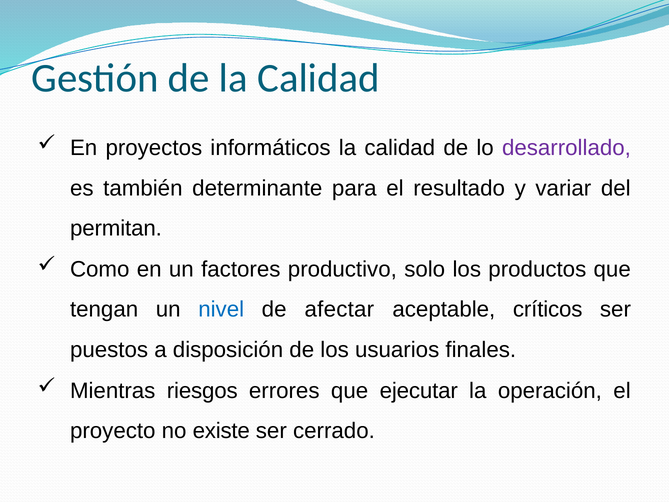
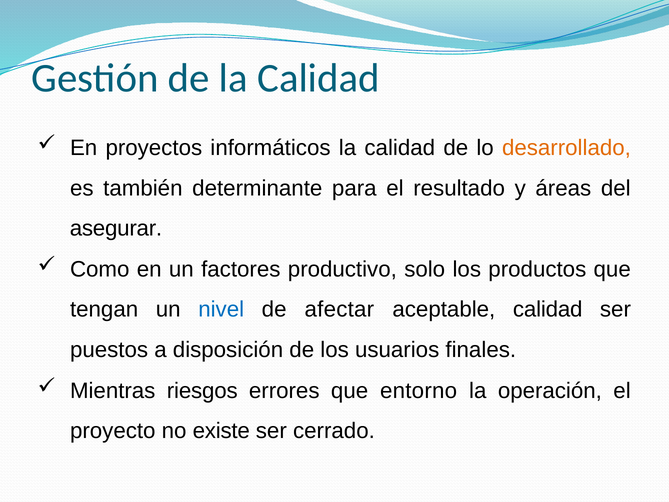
desarrollado colour: purple -> orange (566, 148)
variar: variar -> áreas (563, 188)
permitan: permitan -> asegurar (116, 228)
aceptable críticos: críticos -> calidad (548, 309)
ejecutar: ejecutar -> entorno (419, 391)
